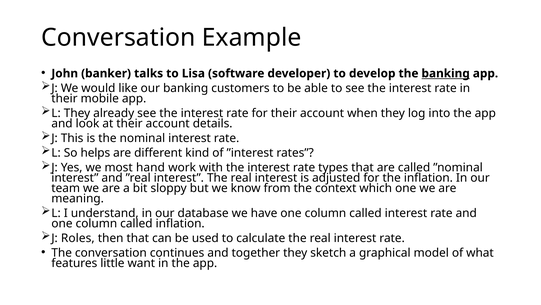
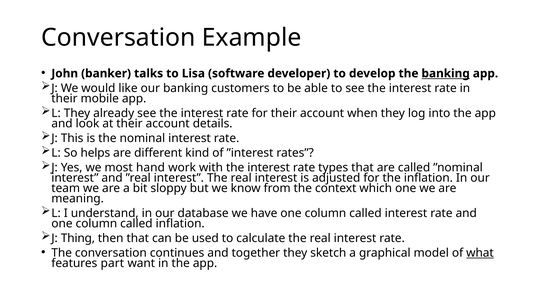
Roles: Roles -> Thing (78, 238)
what underline: none -> present (480, 252)
little: little -> part (112, 263)
